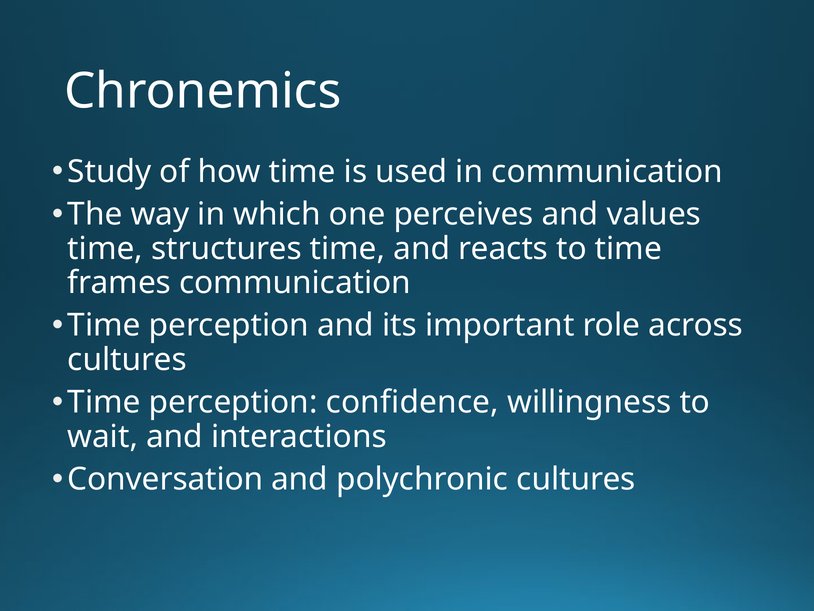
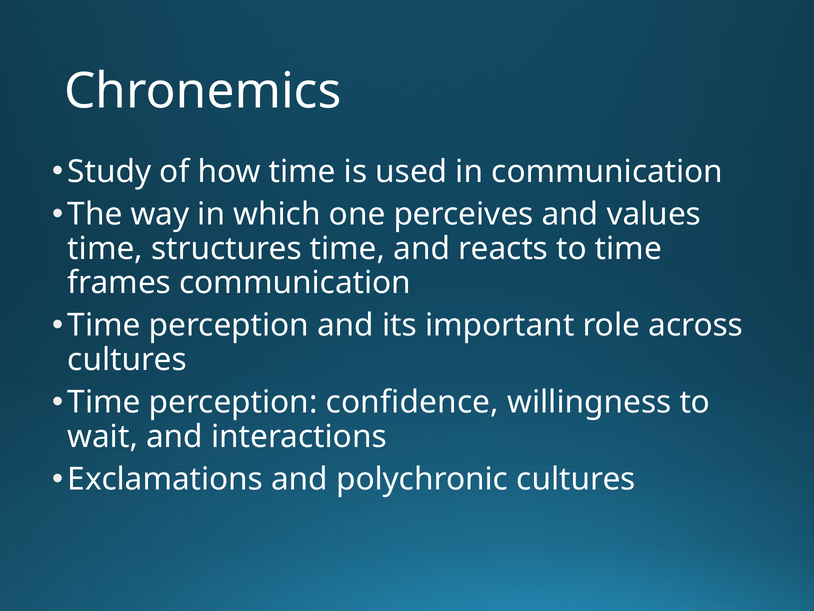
Conversation: Conversation -> Exclamations (165, 479)
